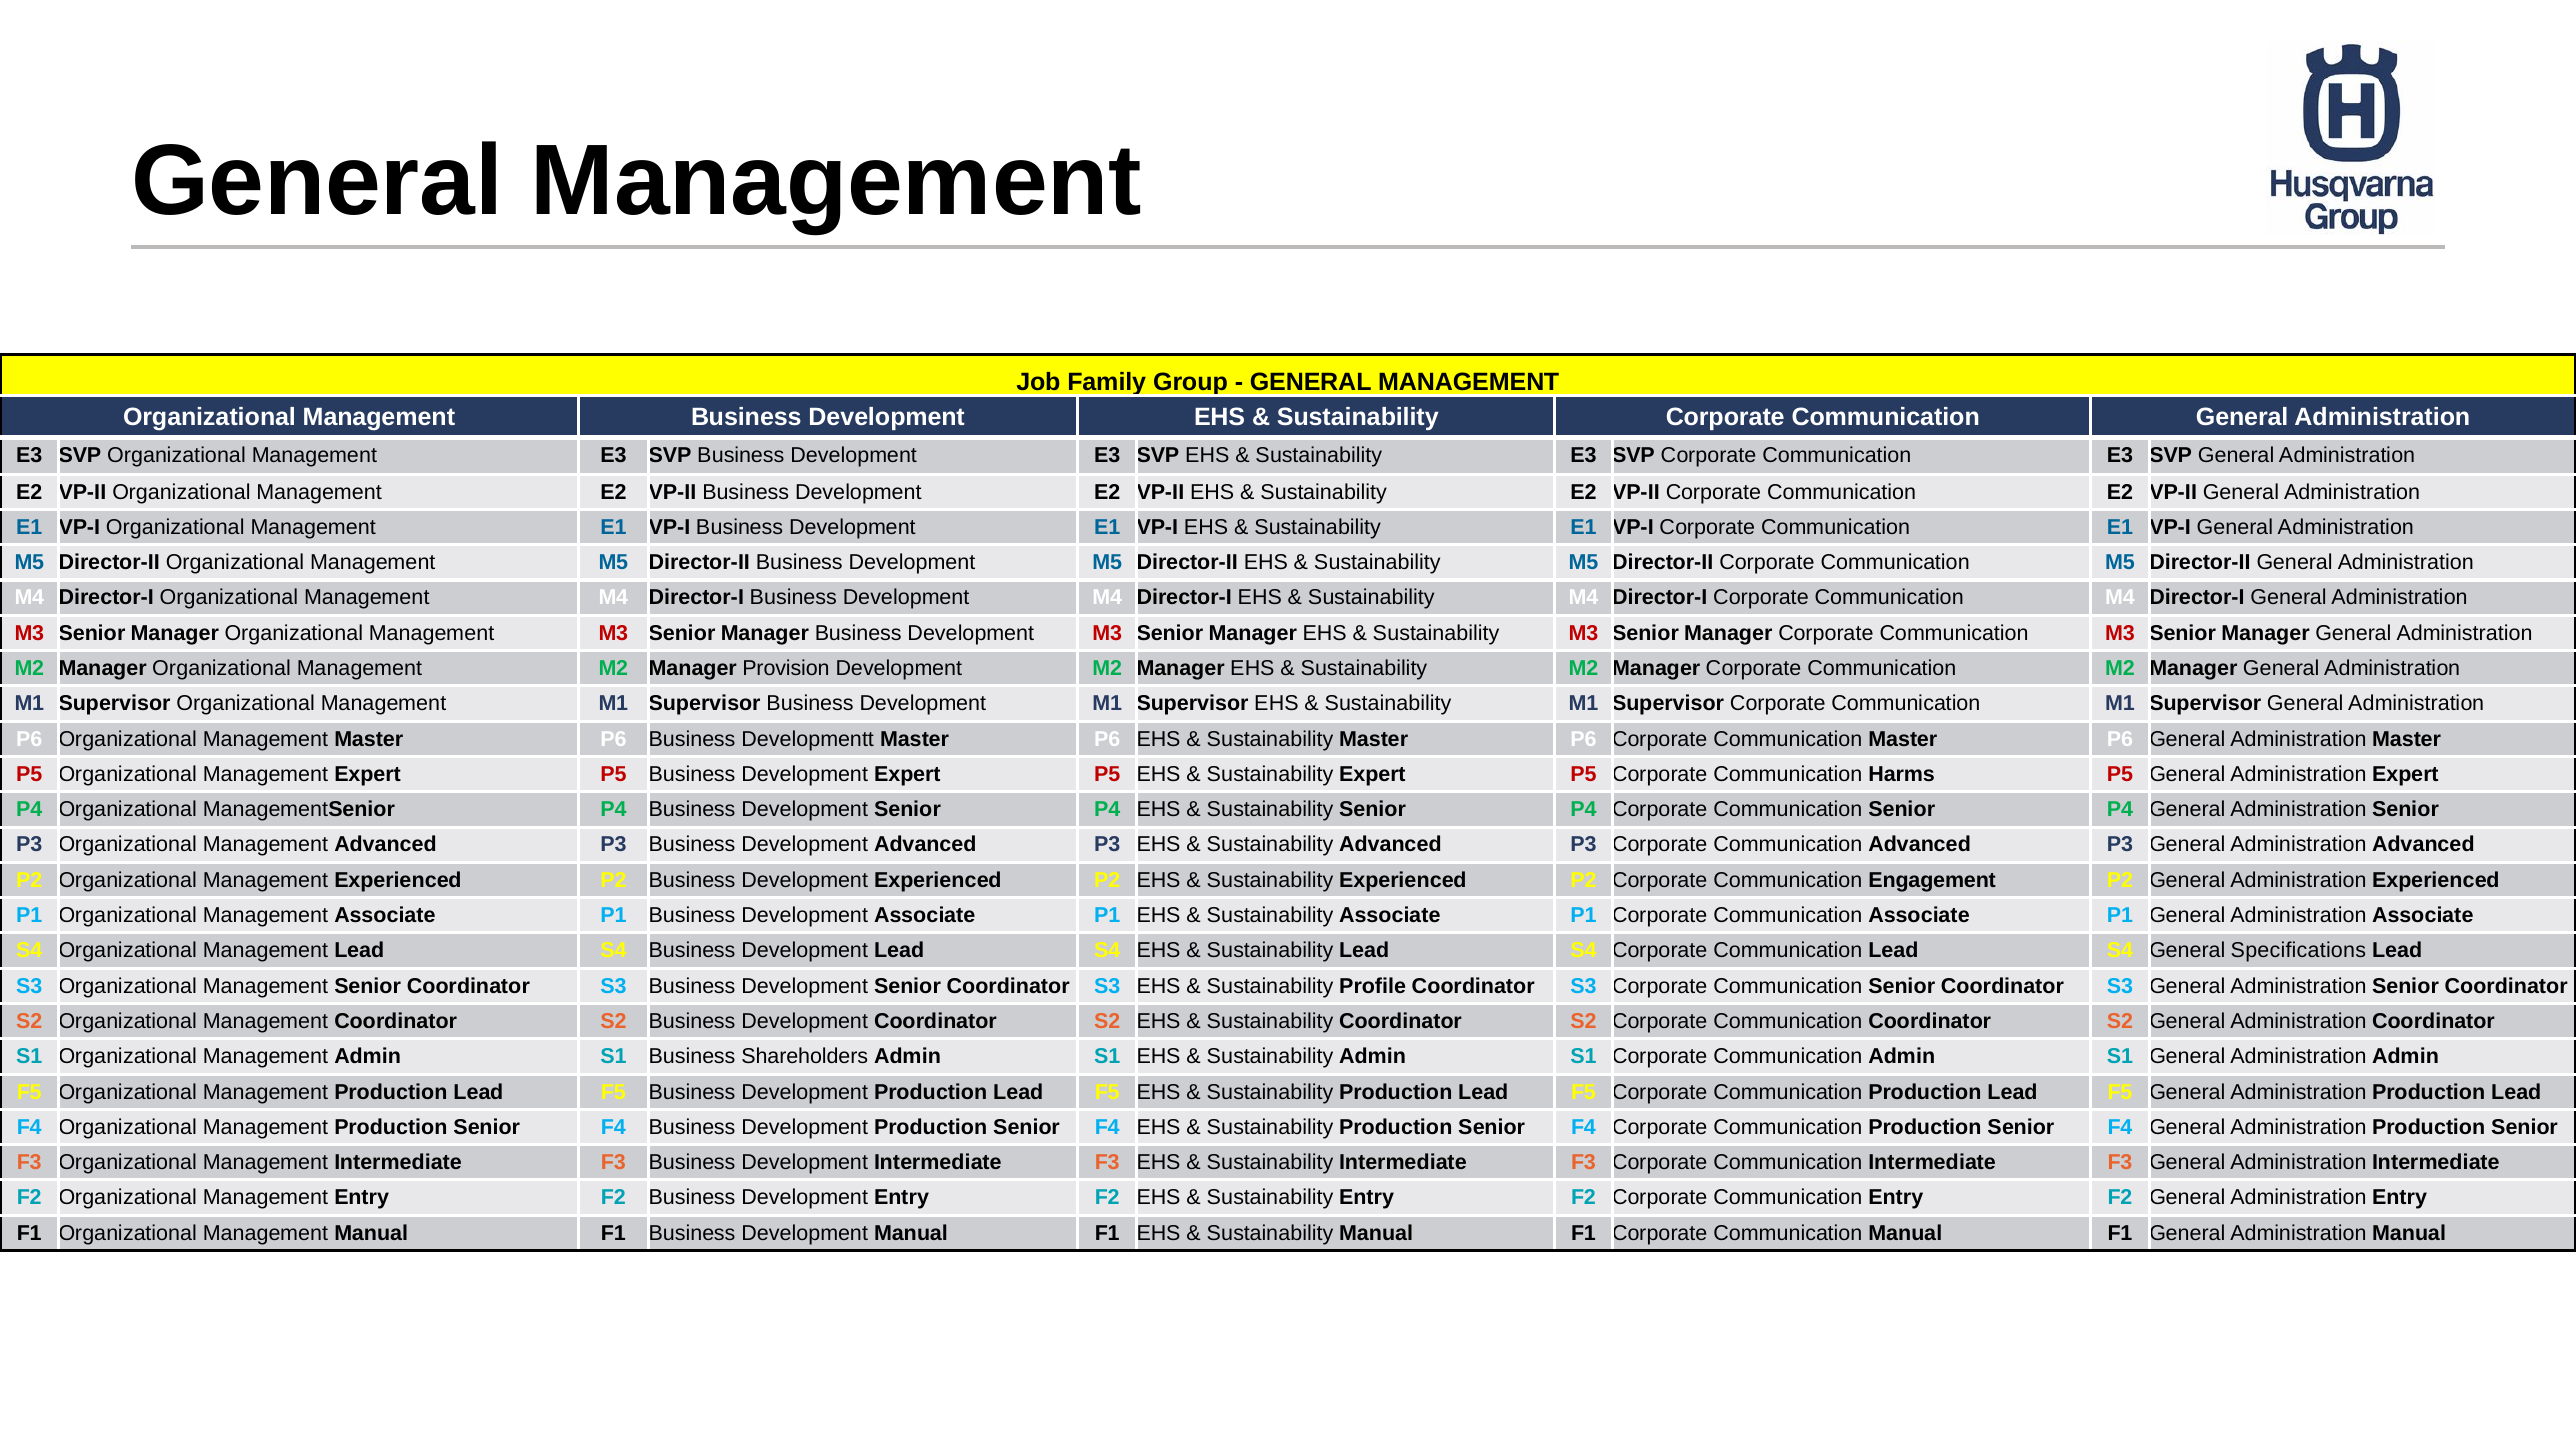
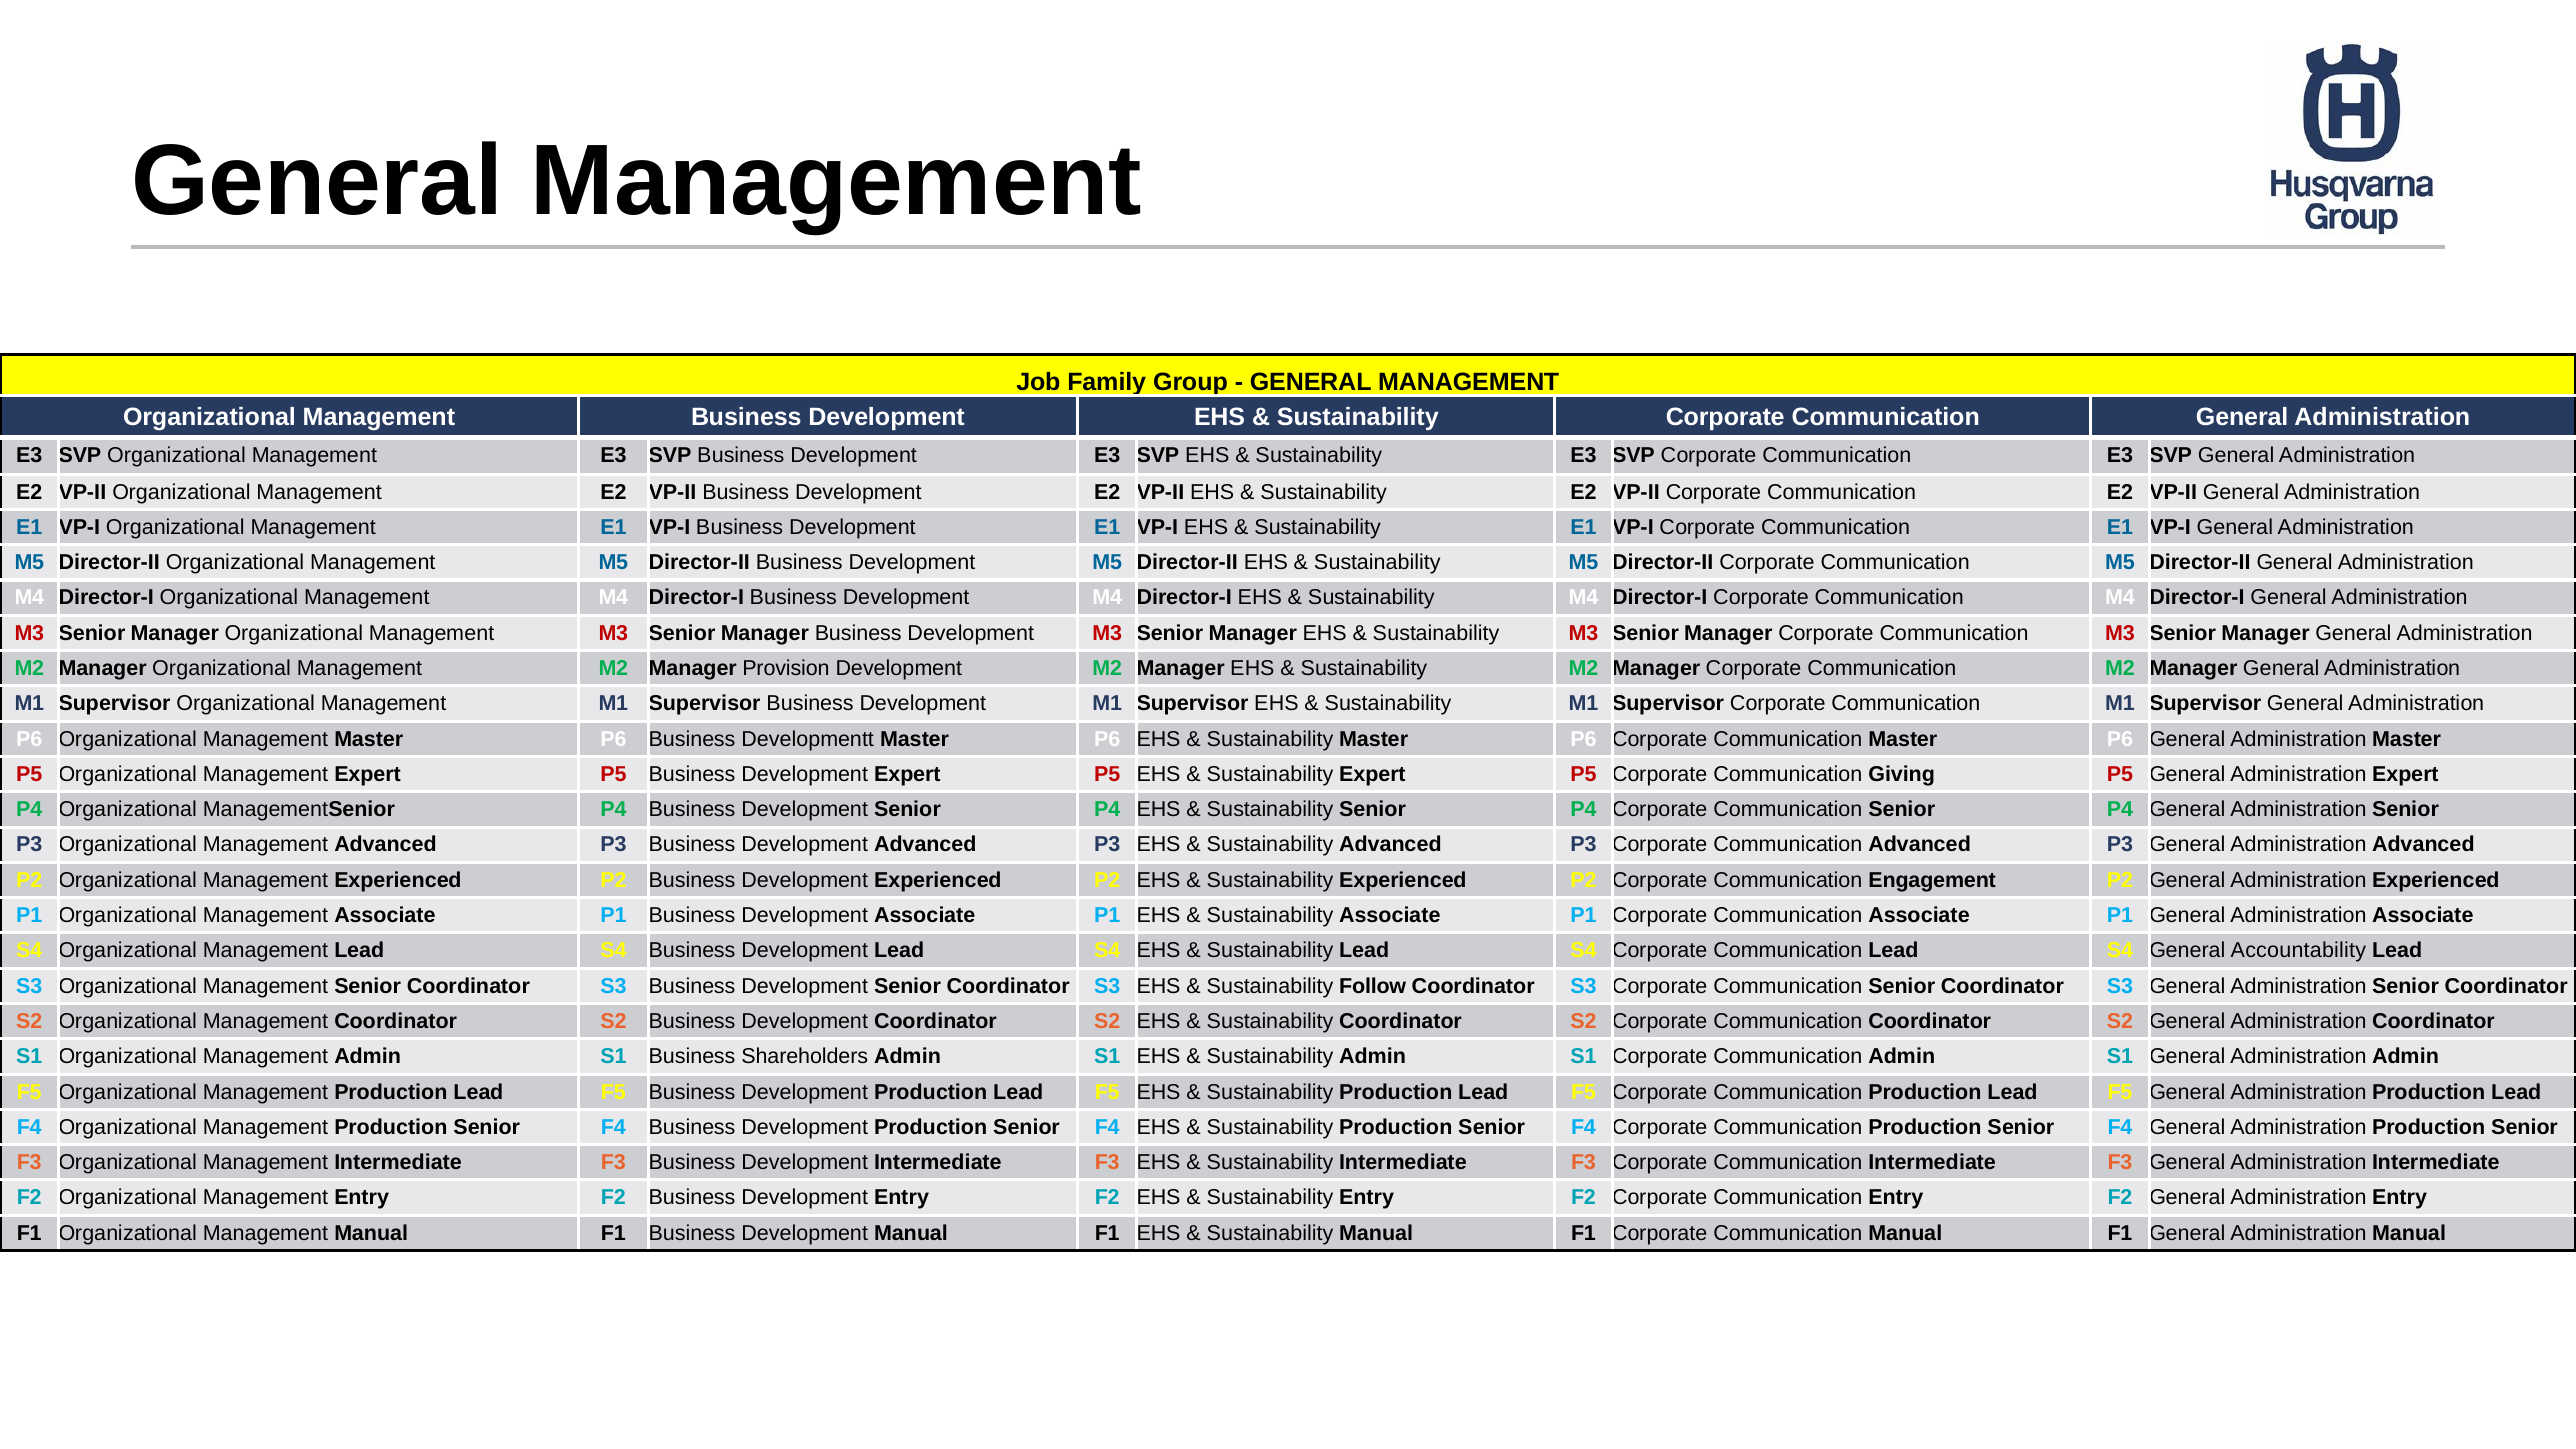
Harms: Harms -> Giving (1902, 774)
Specifications: Specifications -> Accountability (2298, 951)
Profile: Profile -> Follow (1373, 986)
